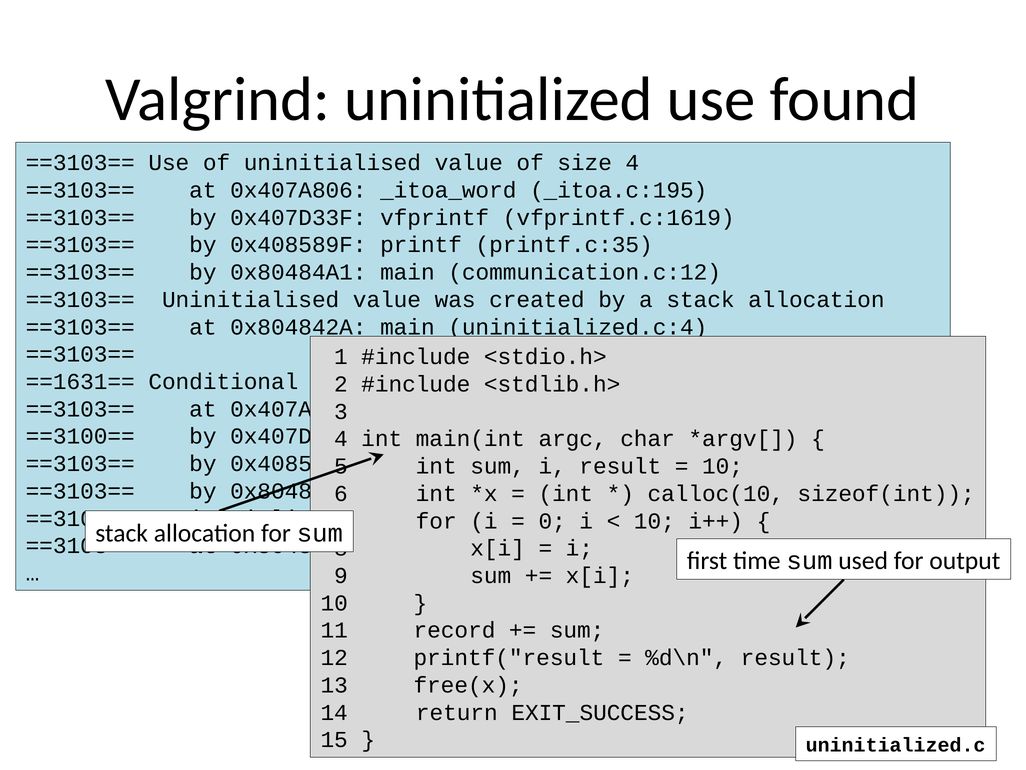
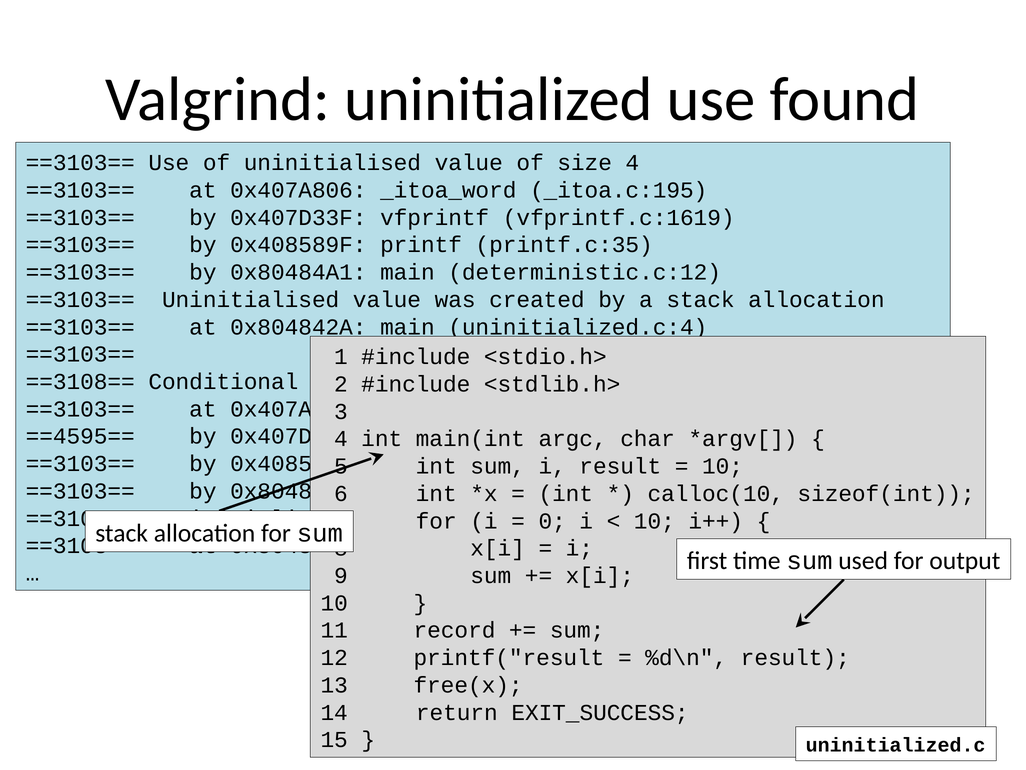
communication.c:12: communication.c:12 -> deterministic.c:12 (585, 272)
==1631==: ==1631== -> ==3108== (80, 381)
==3100==: ==3100== -> ==4595== (80, 436)
